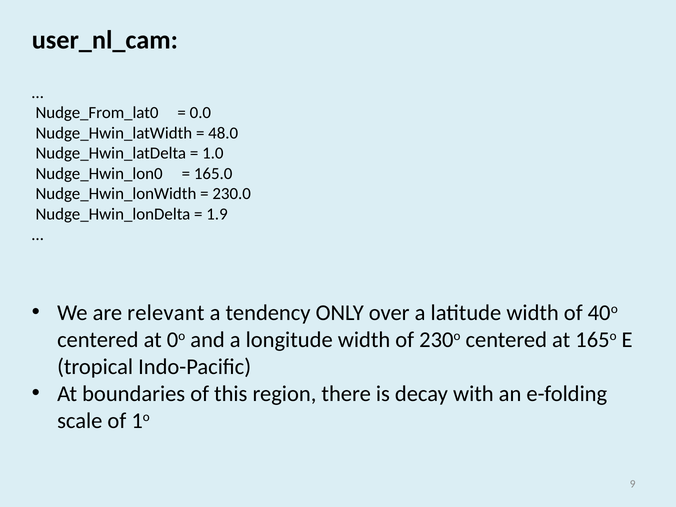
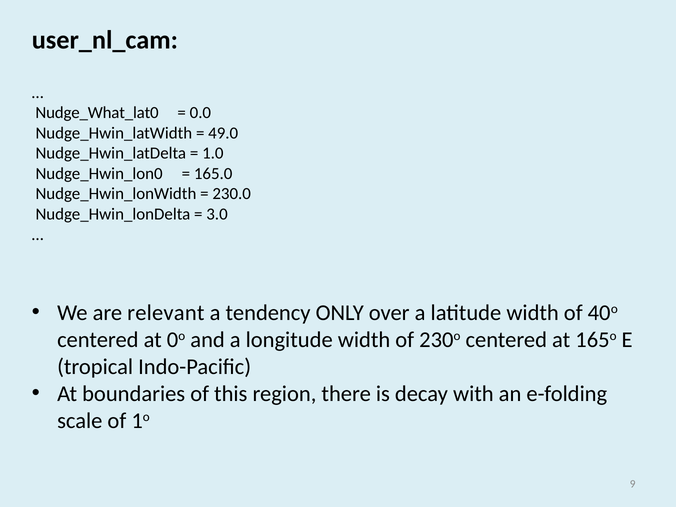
Nudge_From_lat0: Nudge_From_lat0 -> Nudge_What_lat0 (97, 113)
48.0: 48.0 -> 49.0 (223, 133)
1.9: 1.9 -> 3.0 (217, 214)
